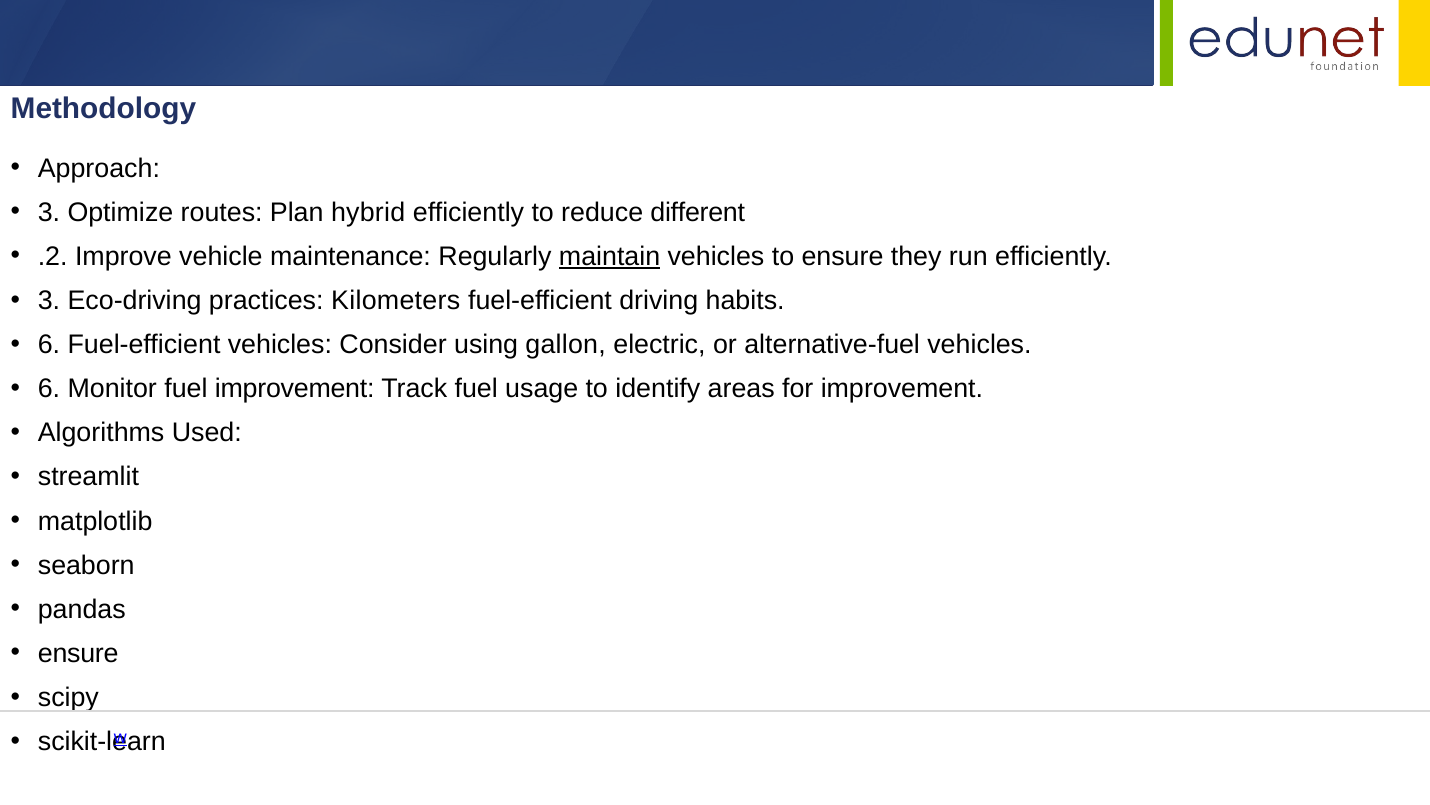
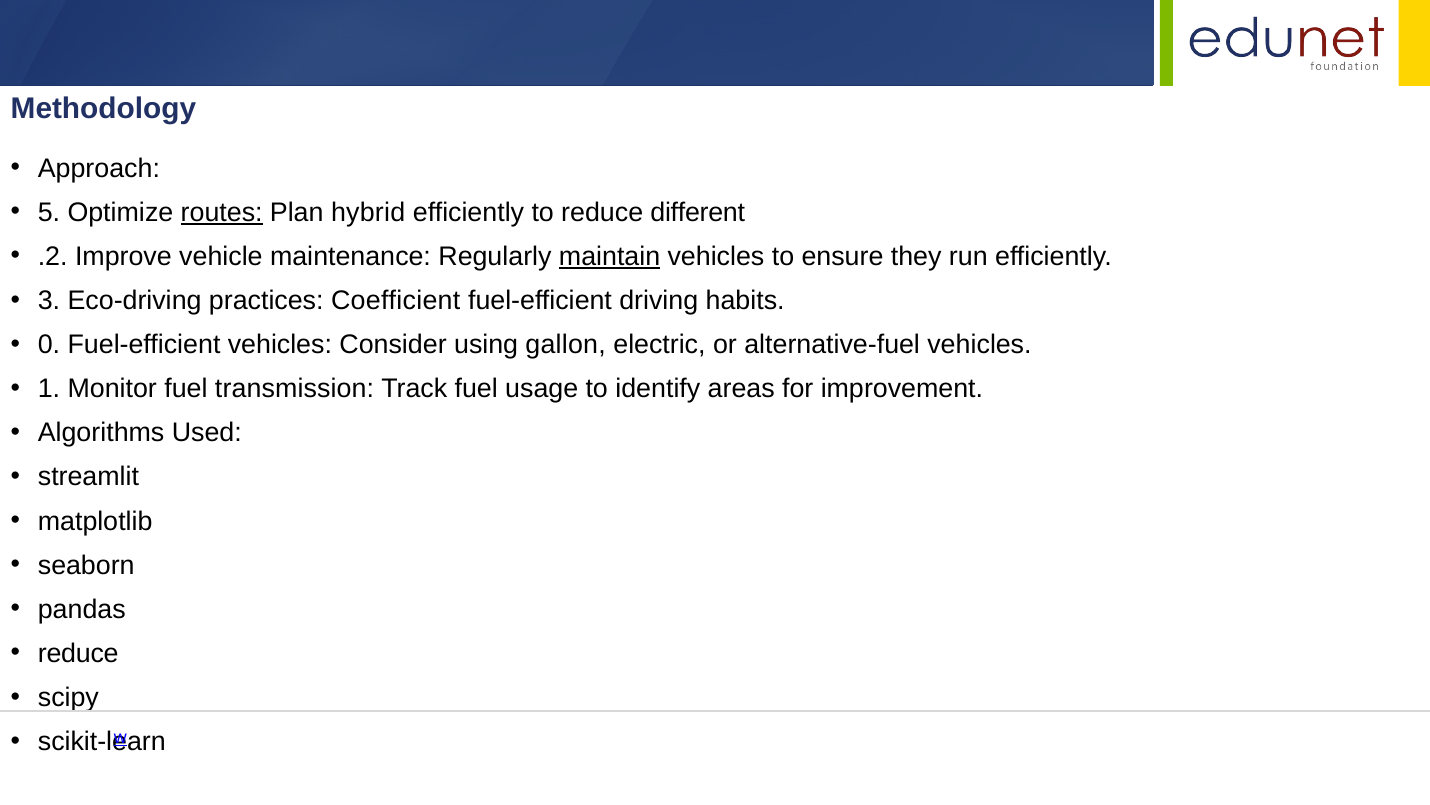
3: 3 -> 5 (49, 212)
routes underline: none -> present (222, 212)
Kilometers: Kilometers -> Coefficient (396, 300)
6: 6 -> 0 (49, 344)
6: 6 -> 1 (49, 389)
fuel improvement: improvement -> transmission (295, 389)
ensure: ensure -> reduce (78, 653)
